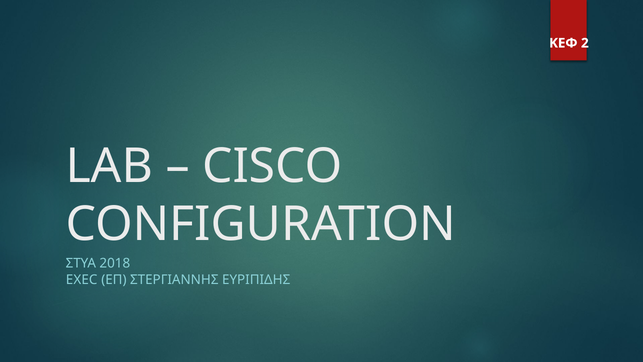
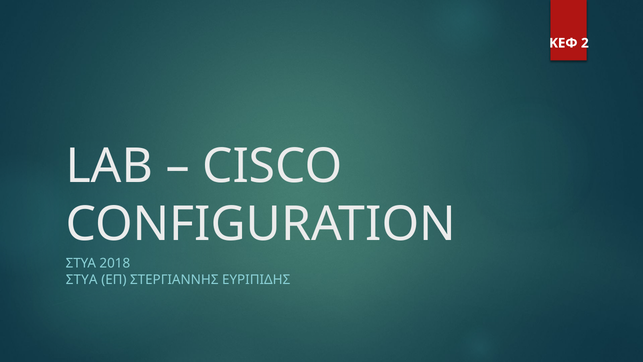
EXEC: EXEC -> ΣTΥΑ (82, 279)
